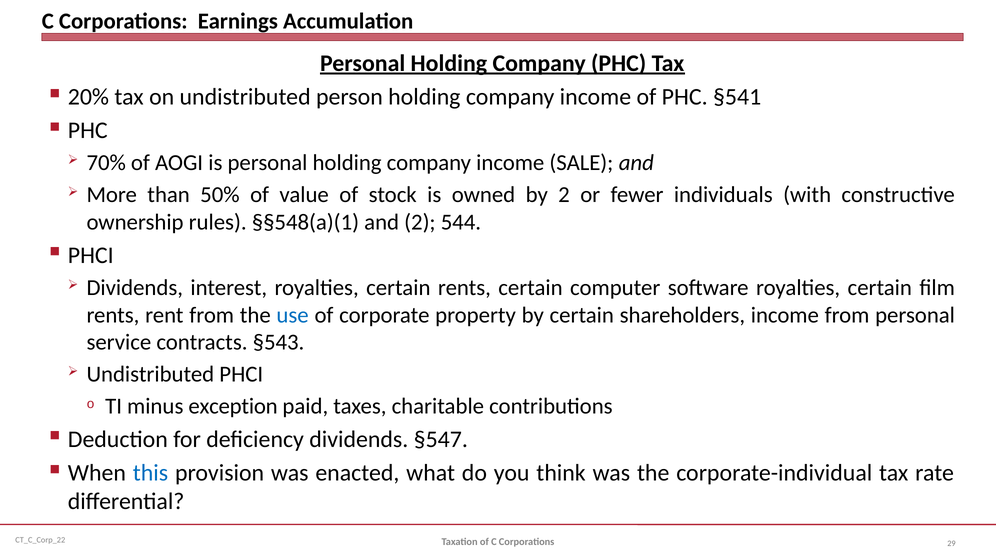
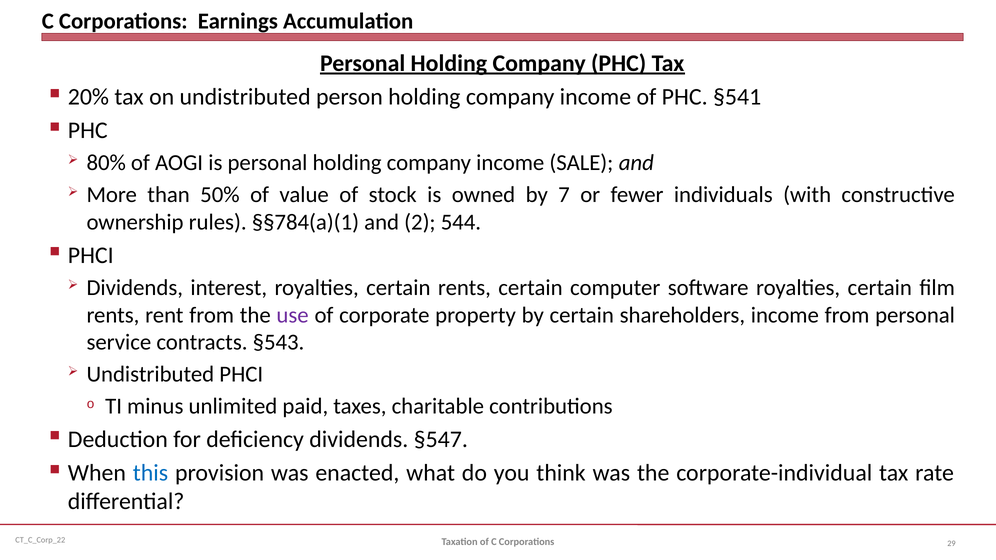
70%: 70% -> 80% (106, 163)
by 2: 2 -> 7 (564, 195)
§§548(a)(1: §§548(a)(1 -> §§784(a)(1 (305, 222)
use colour: blue -> purple (293, 315)
exception: exception -> unlimited (233, 406)
